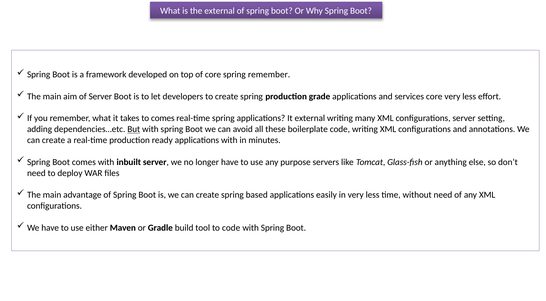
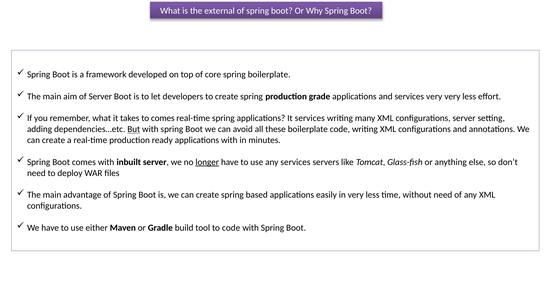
spring remember: remember -> boilerplate (269, 74)
services core: core -> very (434, 96)
It external: external -> services (310, 118)
longer underline: none -> present (207, 162)
any purpose: purpose -> services (295, 162)
